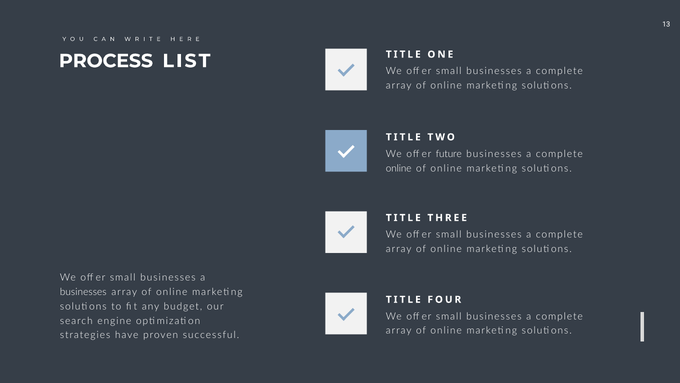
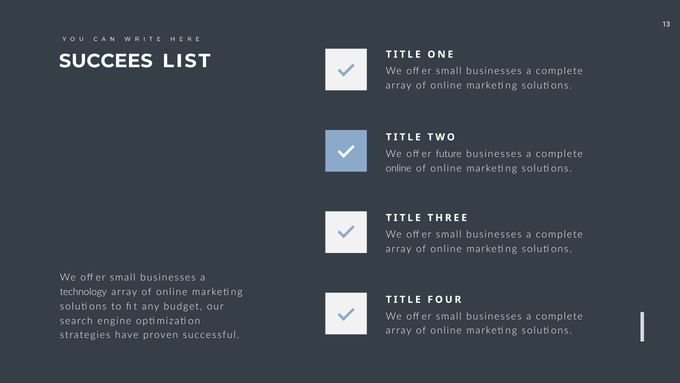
PROCESS: PROCESS -> SUCCEES (106, 61)
businesses: businesses -> technology (83, 292)
